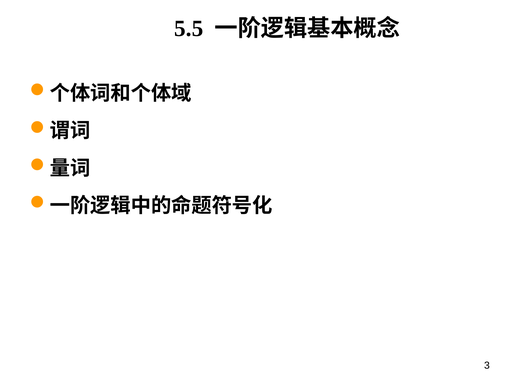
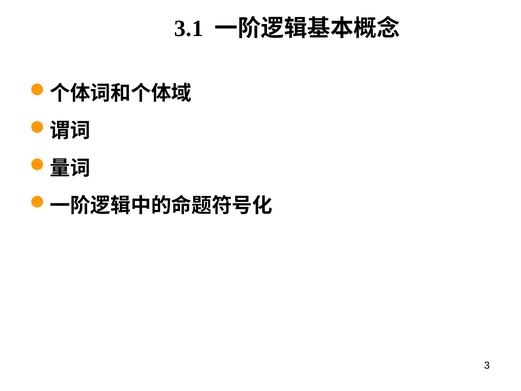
5.5: 5.5 -> 3.1 (189, 28)
